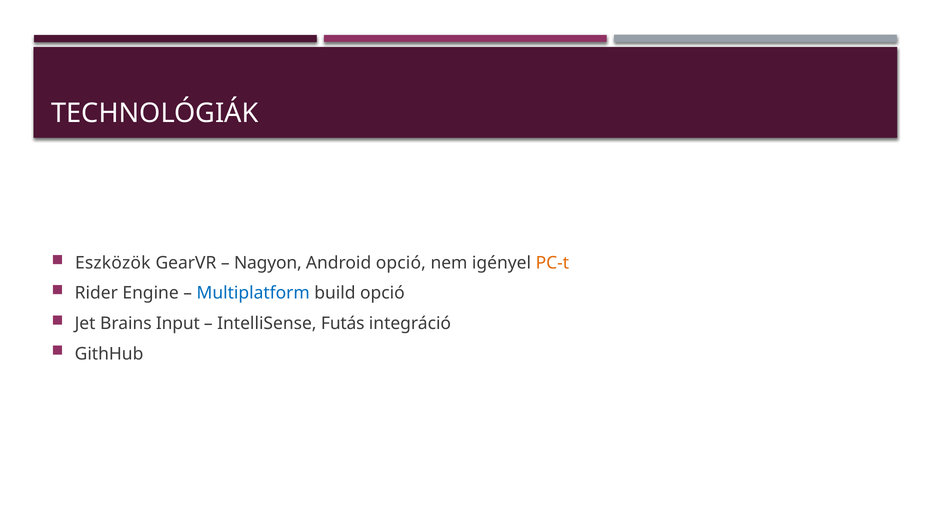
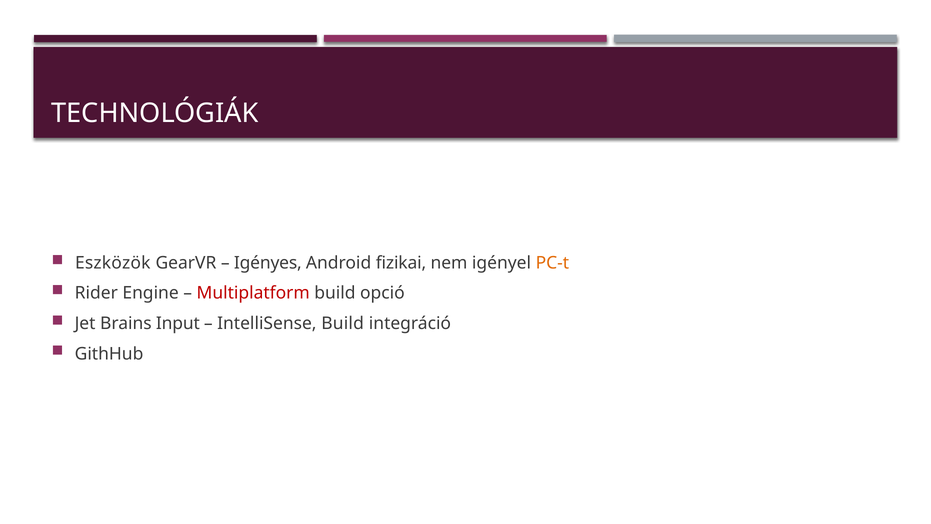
Nagyon: Nagyon -> Igényes (268, 263)
Android opció: opció -> fizikai (401, 263)
Multiplatform colour: blue -> red (253, 293)
IntelliSense Futás: Futás -> Build (343, 323)
